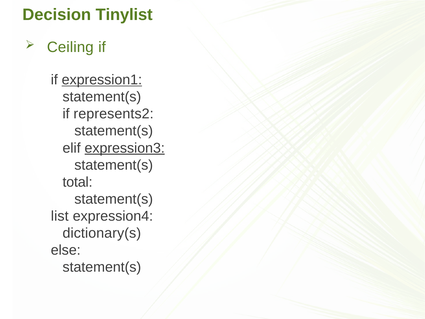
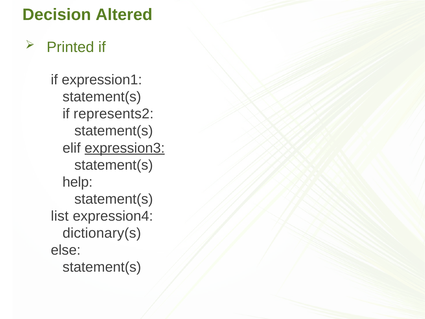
Tinylist: Tinylist -> Altered (124, 15)
Ceiling: Ceiling -> Printed (70, 47)
expression1 underline: present -> none (102, 80)
total: total -> help (78, 182)
